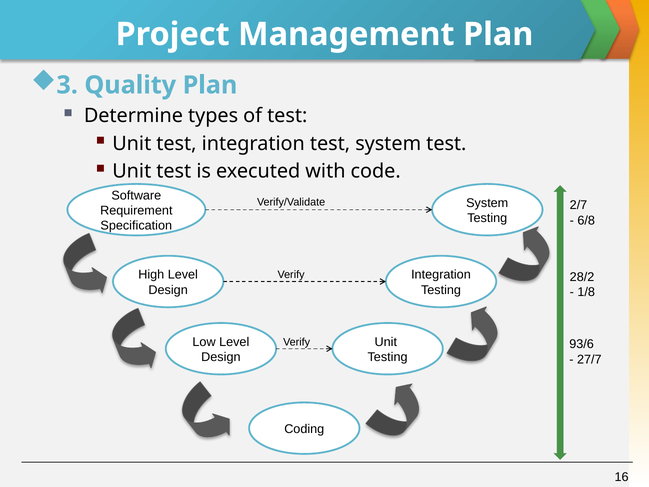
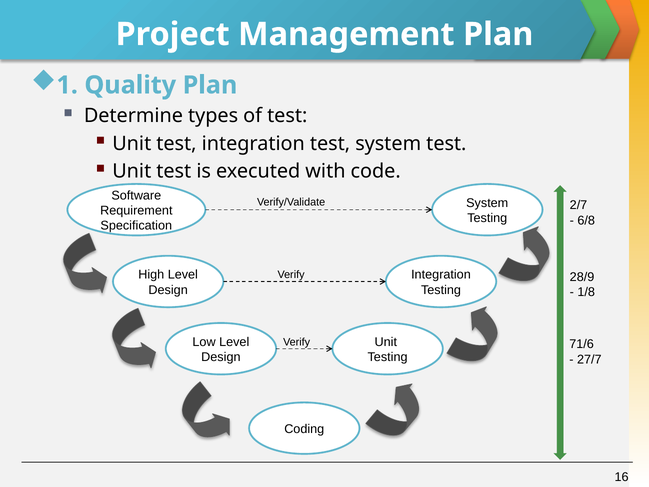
3: 3 -> 1 (67, 85)
28/2: 28/2 -> 28/9 (582, 277)
93/6: 93/6 -> 71/6 (582, 344)
